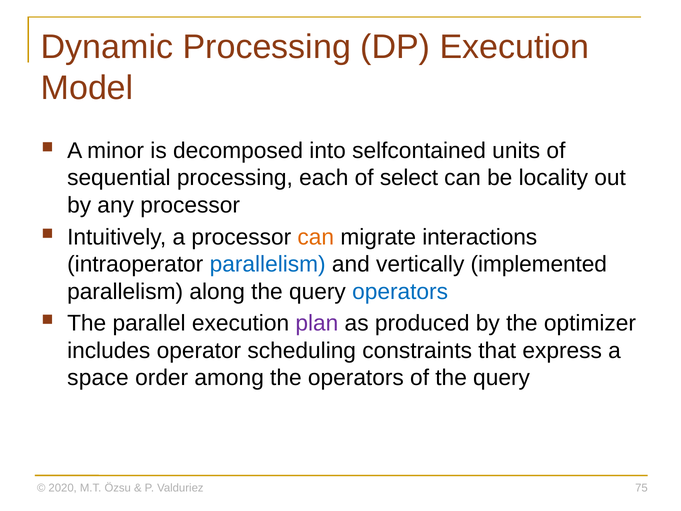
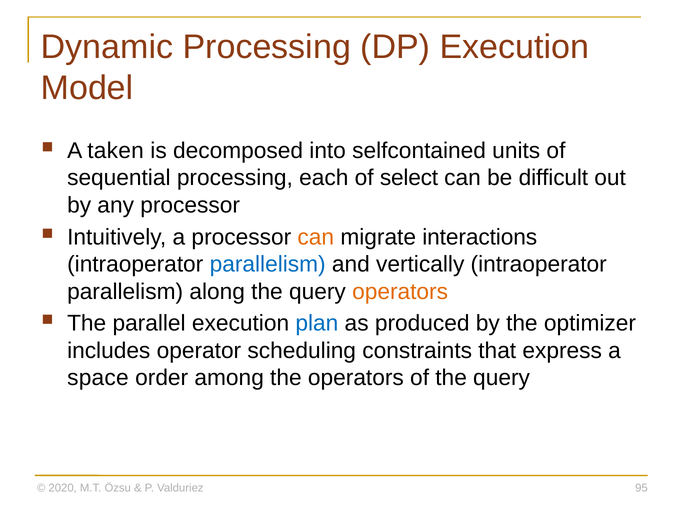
minor: minor -> taken (116, 151)
locality: locality -> difficult (553, 178)
vertically implemented: implemented -> intraoperator (539, 264)
operators colour: blue -> orange (400, 291)
plan colour: purple -> blue (317, 323)
75: 75 -> 95 (641, 488)
